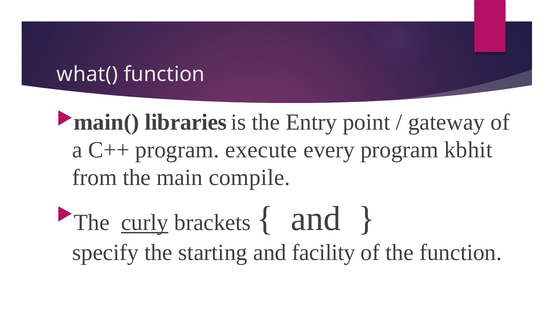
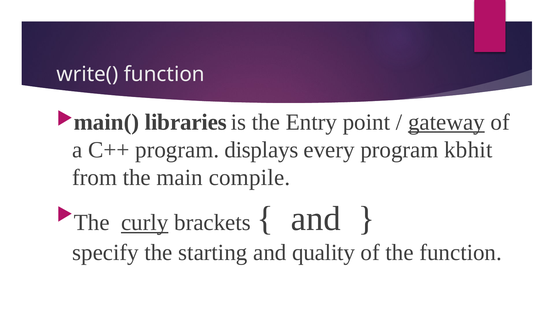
what(: what( -> write( (87, 74)
gateway underline: none -> present (446, 122)
execute: execute -> displays (261, 150)
facility: facility -> quality (324, 252)
